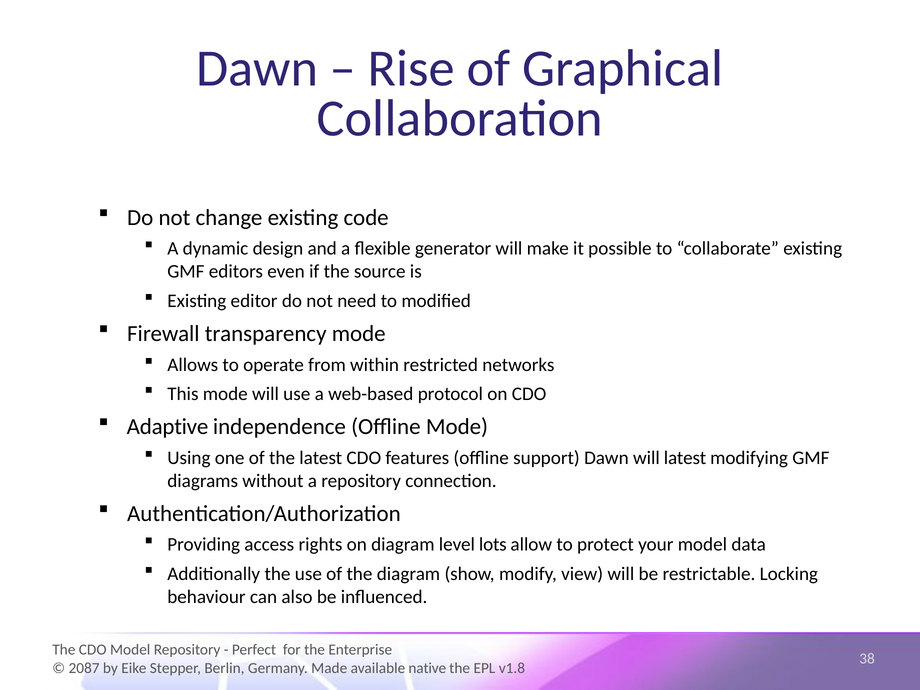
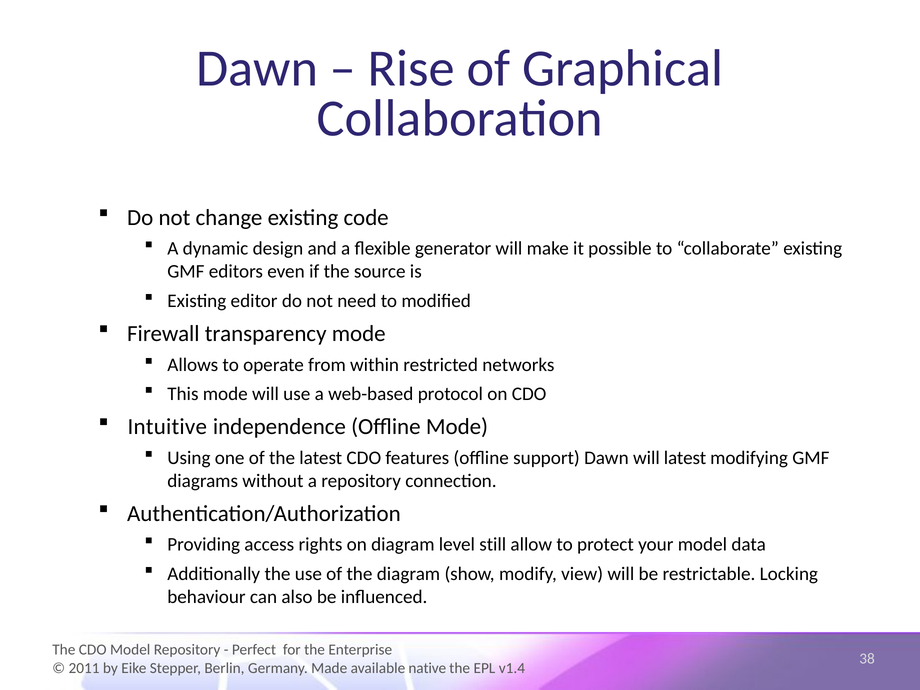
Adaptive: Adaptive -> Intuitive (167, 427)
lots: lots -> still (493, 545)
2087: 2087 -> 2011 (84, 668)
v1.8: v1.8 -> v1.4 (512, 668)
